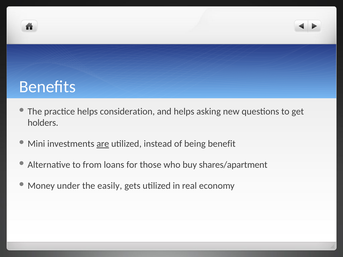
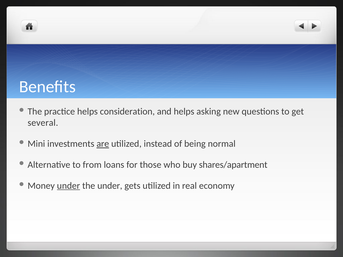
holders: holders -> several (43, 123)
benefit: benefit -> normal (222, 144)
under underline: none -> present (68, 186)
the easily: easily -> under (110, 186)
